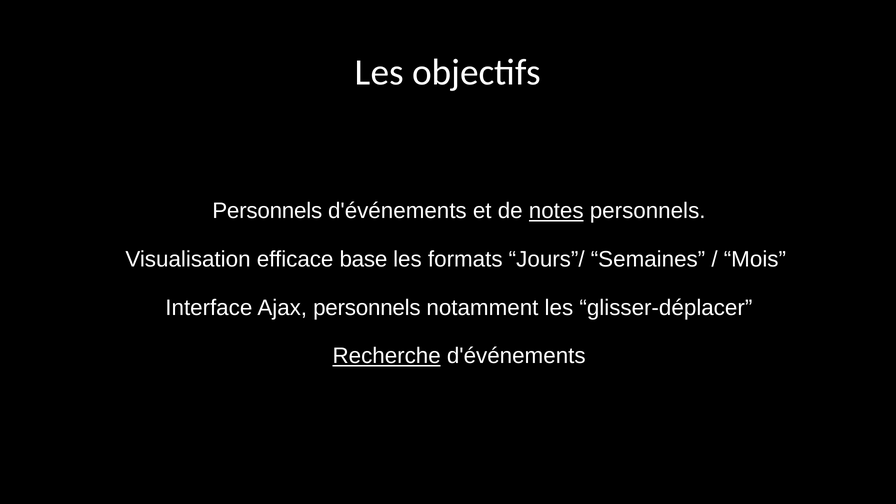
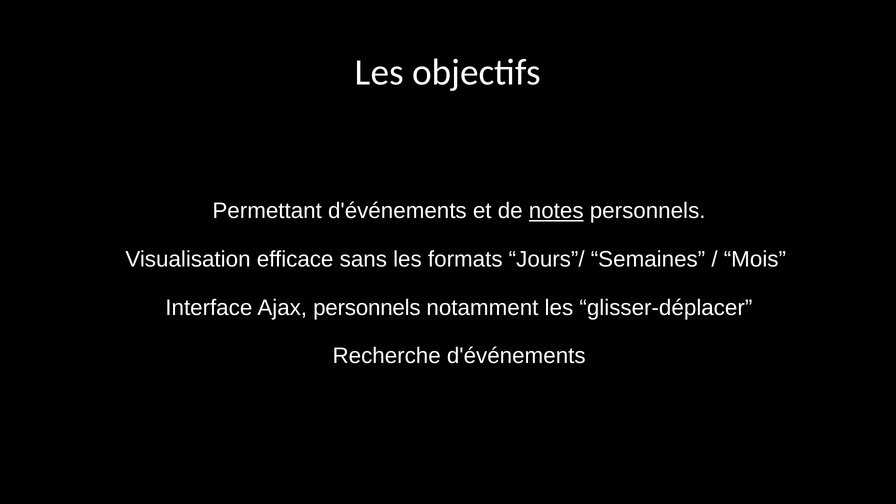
Personnels: Personnels -> Permettant (267, 211)
base: base -> sans (363, 259)
Recherche underline: present -> none (387, 356)
